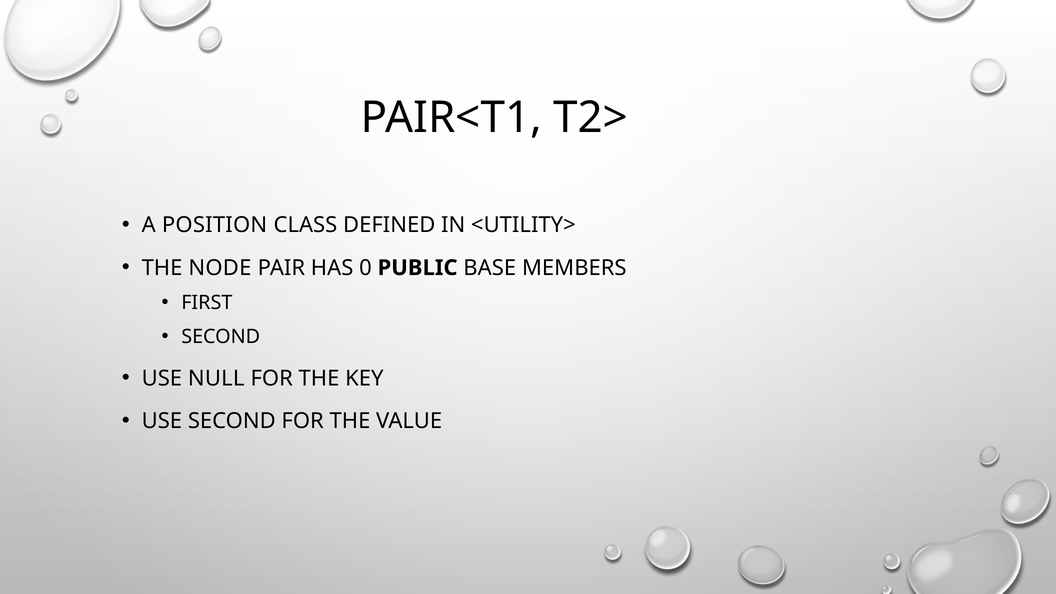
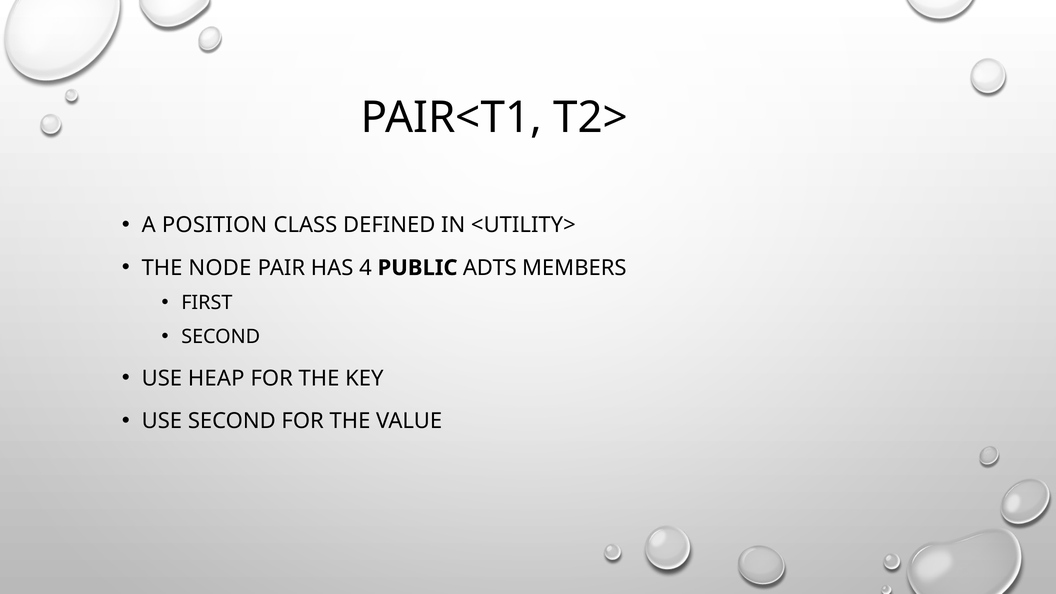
0: 0 -> 4 (365, 268)
BASE: BASE -> ADTS (490, 268)
NULL: NULL -> HEAP (216, 378)
